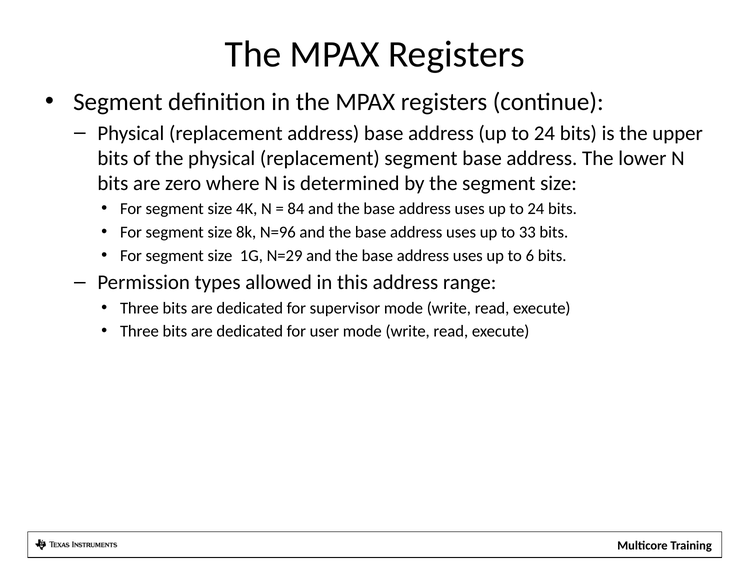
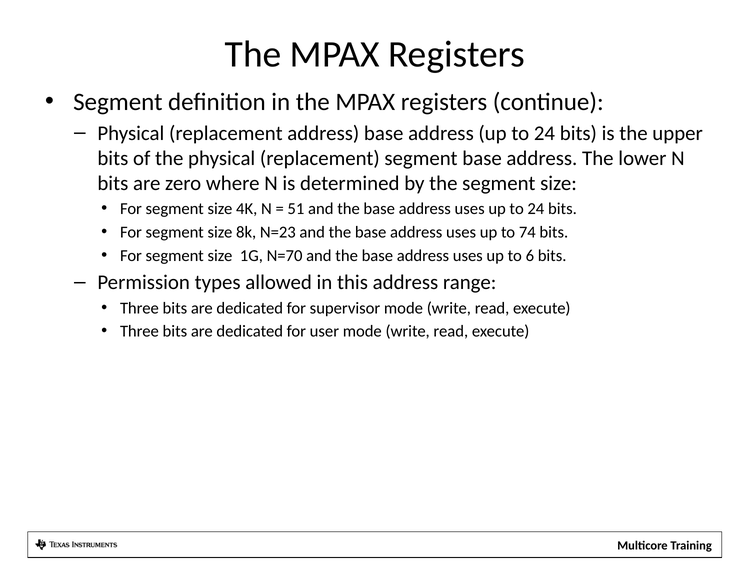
84: 84 -> 51 (296, 209)
N=96: N=96 -> N=23 (278, 232)
33: 33 -> 74 (527, 232)
N=29: N=29 -> N=70 (285, 255)
